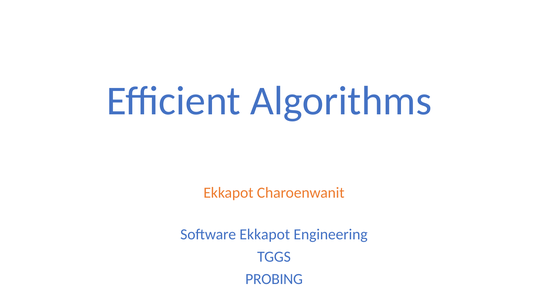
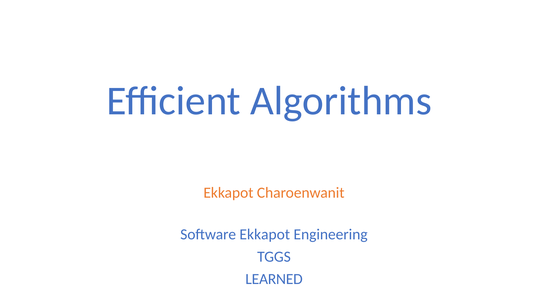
PROBING: PROBING -> LEARNED (274, 279)
